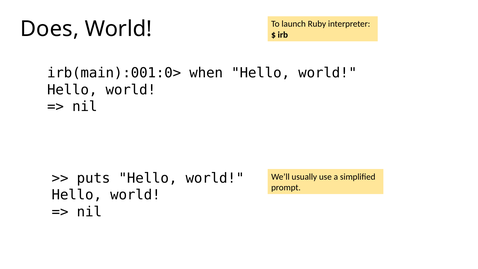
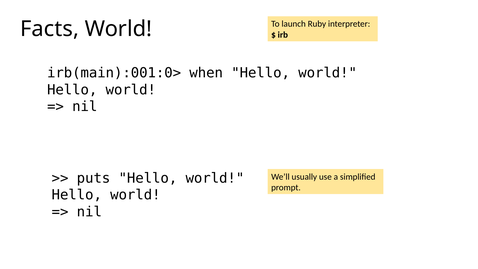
Does: Does -> Facts (50, 29)
